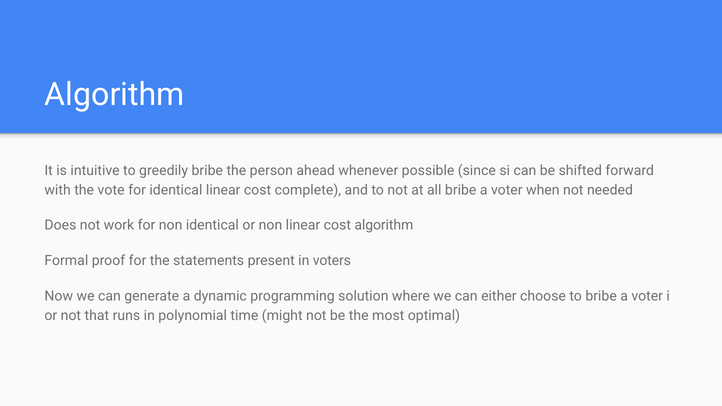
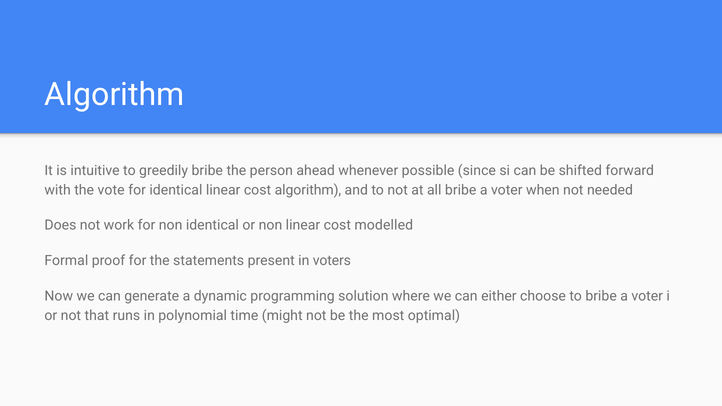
cost complete: complete -> algorithm (308, 190)
cost algorithm: algorithm -> modelled (384, 225)
